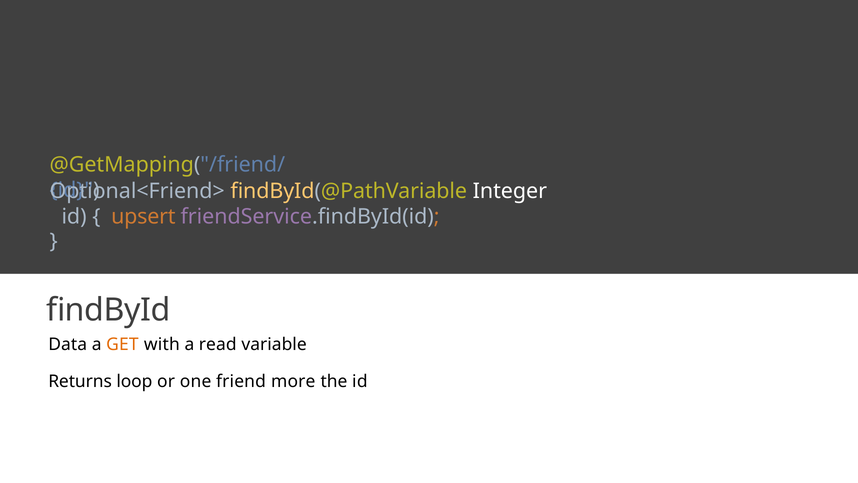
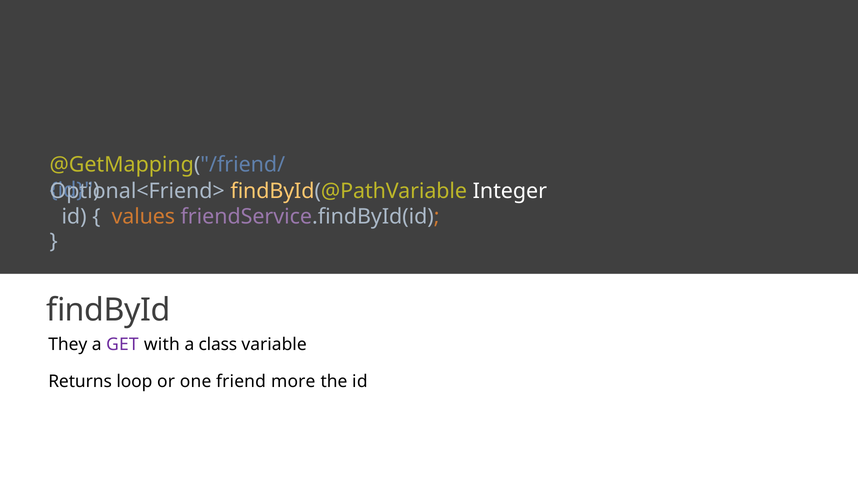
upsert: upsert -> values (143, 216)
Data: Data -> They (68, 344)
GET colour: orange -> purple (122, 344)
read: read -> class (218, 344)
